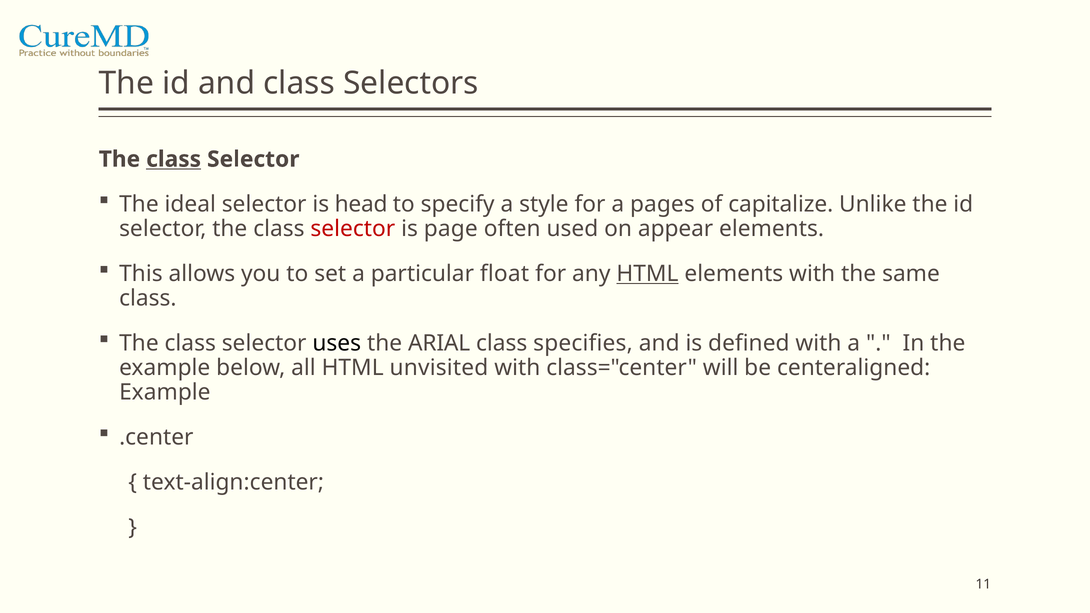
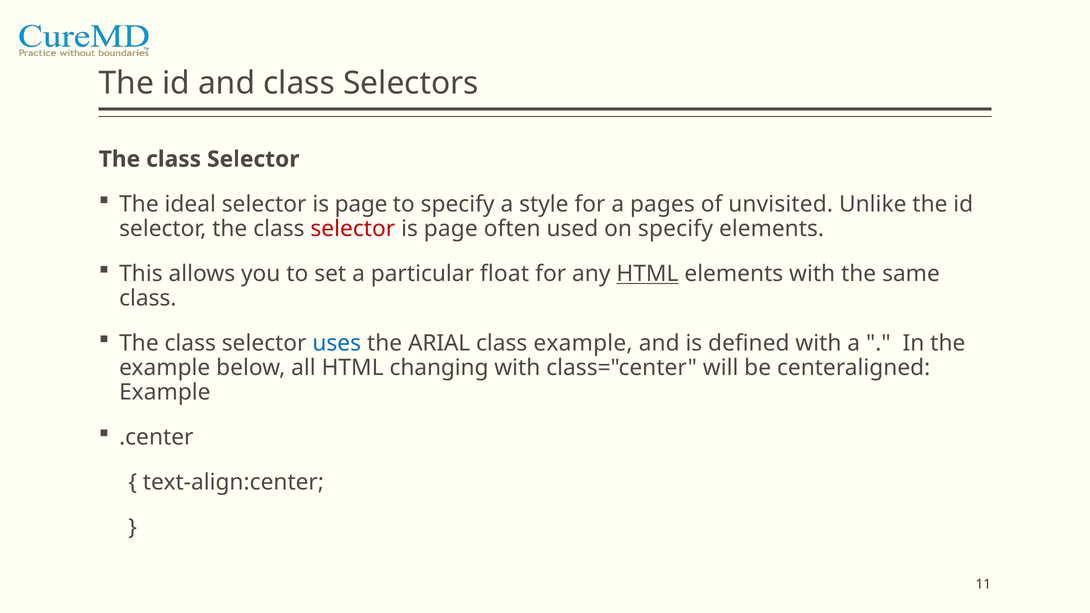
class underline: present -> none (174, 159)
head: head -> page (361, 204)
capitalize: capitalize -> unvisited (781, 204)
on appear: appear -> specify (675, 229)
uses colour: black -> blue (337, 343)
class specifies: specifies -> example (583, 343)
unvisited: unvisited -> changing (439, 368)
